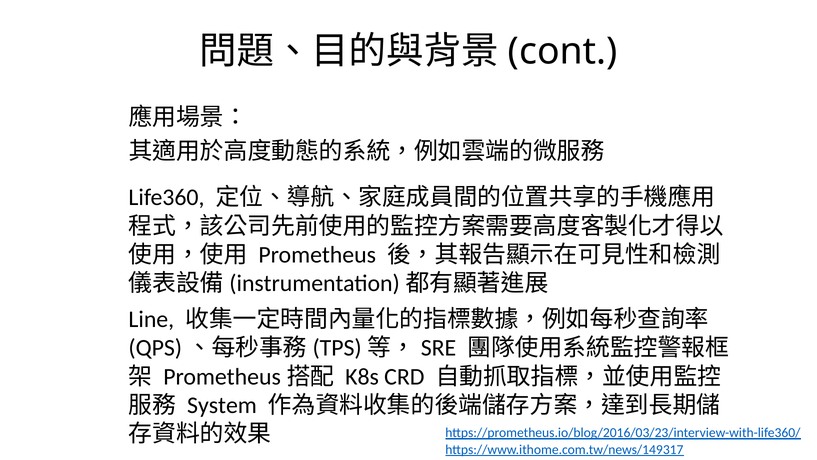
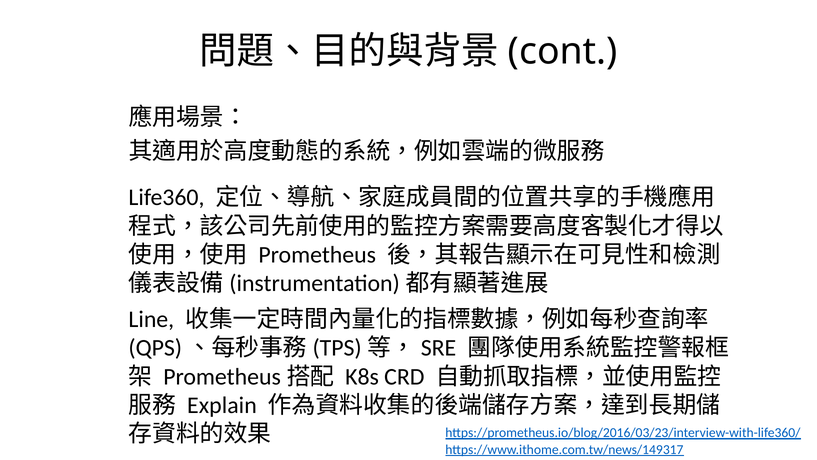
System: System -> Explain (222, 405)
